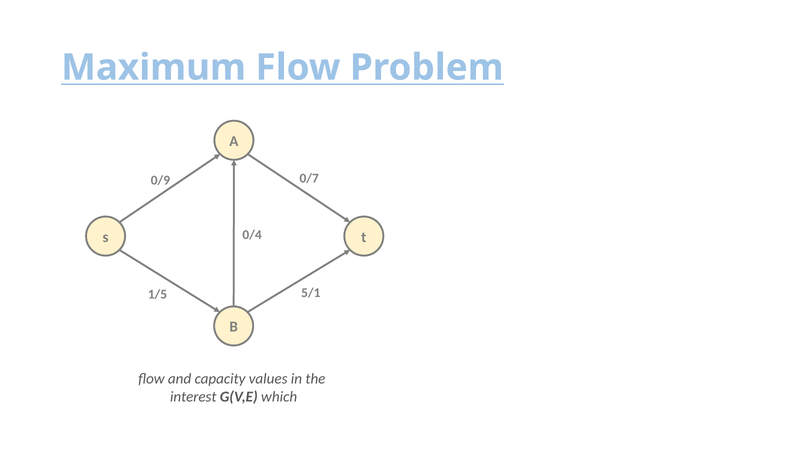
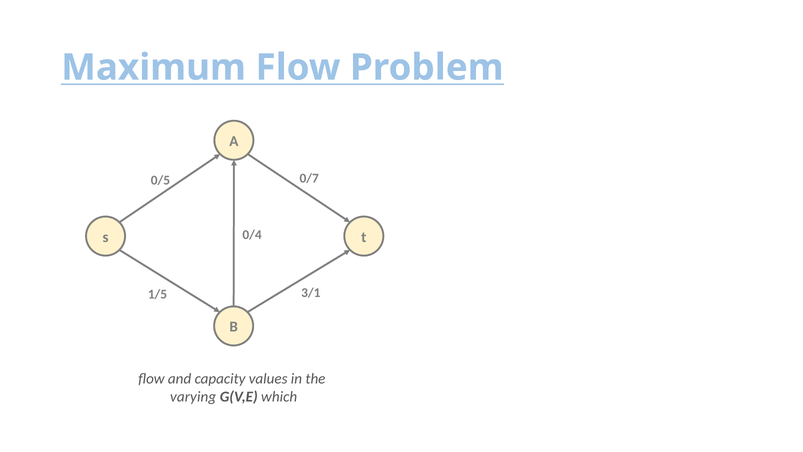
0/9: 0/9 -> 0/5 (160, 180)
5/1: 5/1 -> 3/1 (311, 293)
interest: interest -> varying (193, 397)
